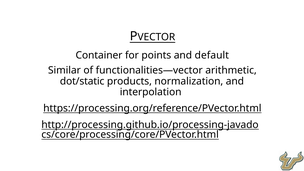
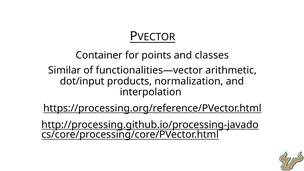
default: default -> classes (212, 55)
dot/static: dot/static -> dot/input (82, 81)
